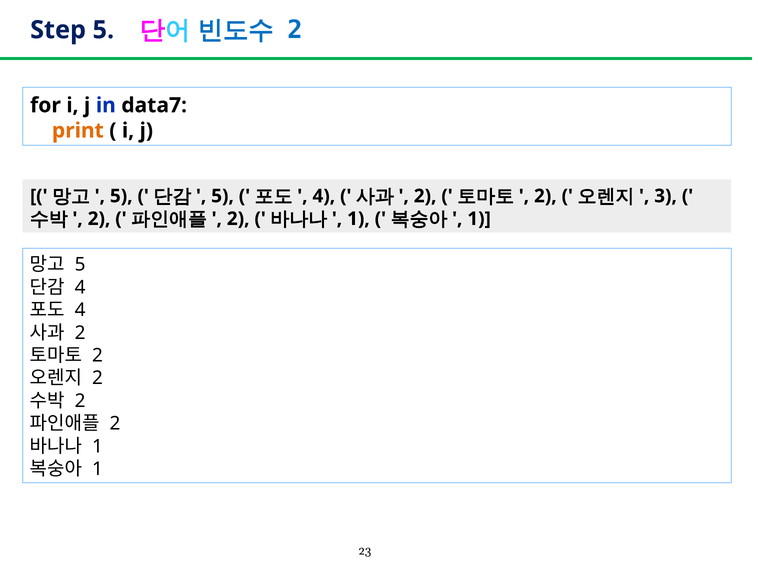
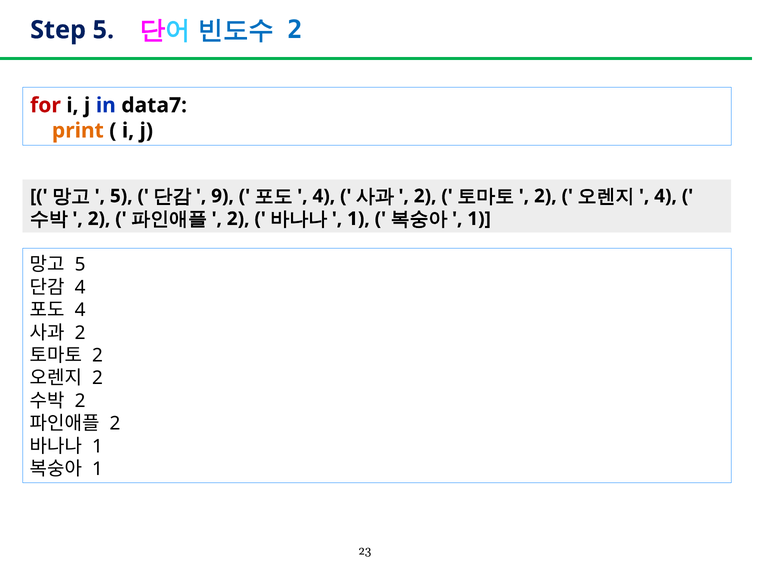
for colour: black -> red (45, 105)
5: 5 -> 9 (223, 196)
3: 3 -> 4 (666, 196)
